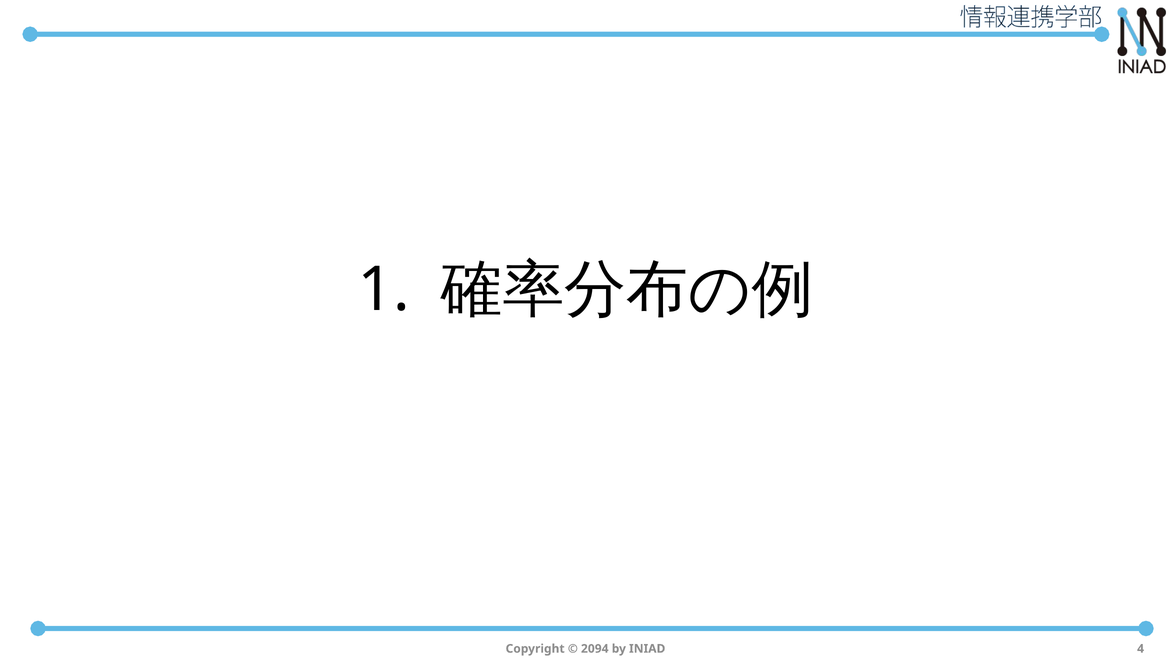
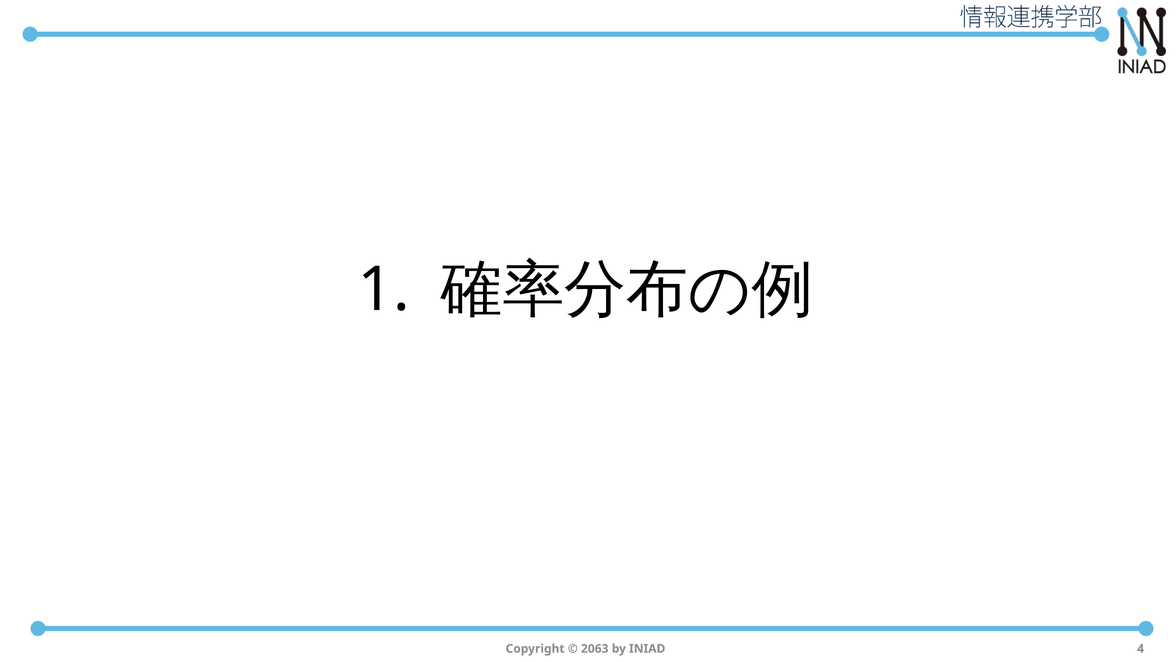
2094: 2094 -> 2063 (595, 648)
